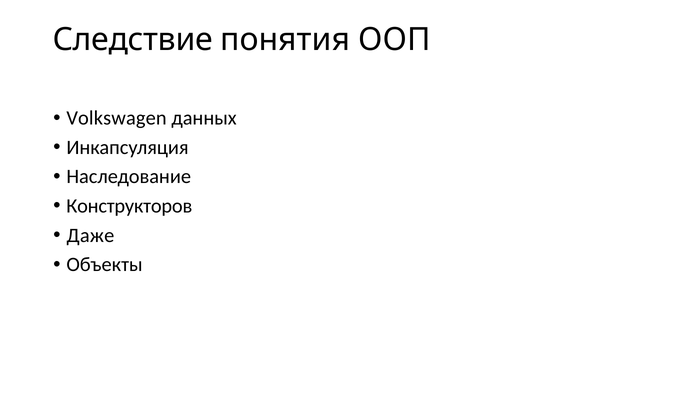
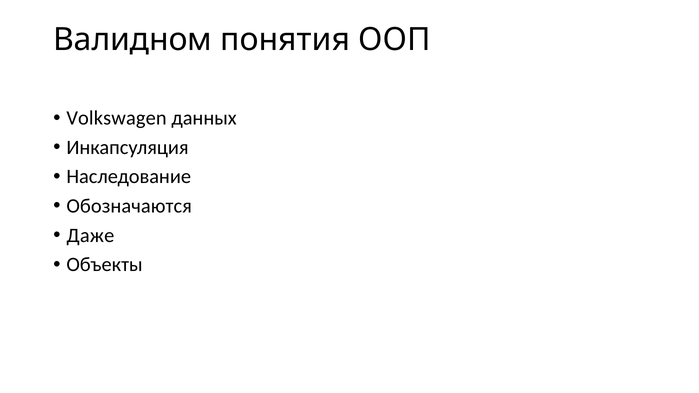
Следствие: Следствие -> Валидном (133, 40)
Конструкторов: Конструкторов -> Обозначаются (129, 206)
